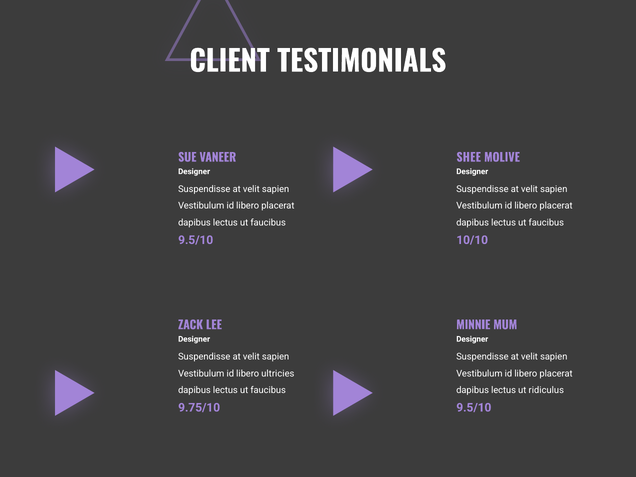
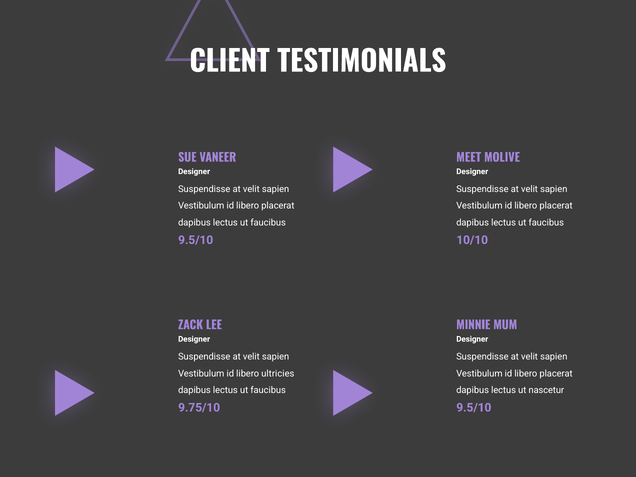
SHEE: SHEE -> MEET (469, 158)
ridiculus: ridiculus -> nascetur (546, 390)
